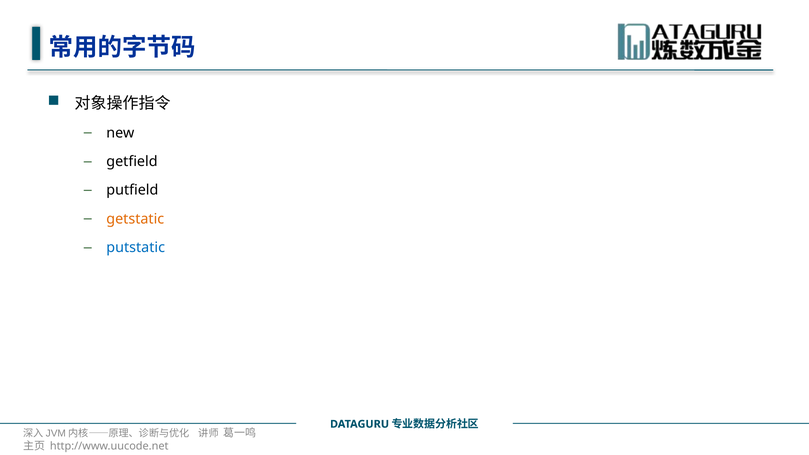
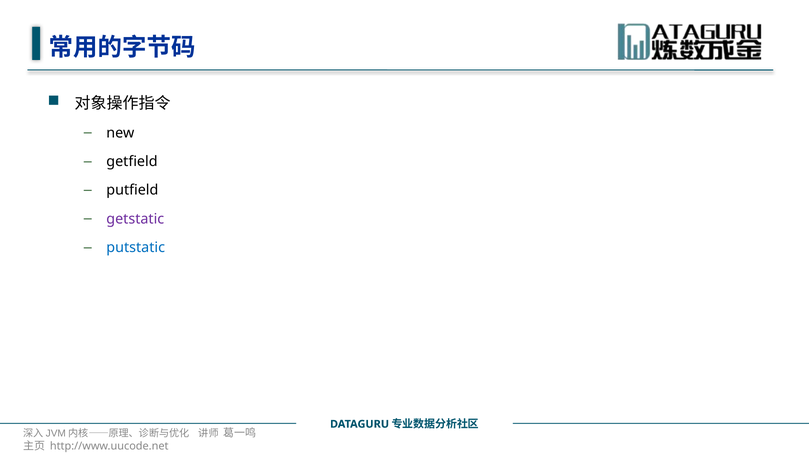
getstatic colour: orange -> purple (135, 219)
